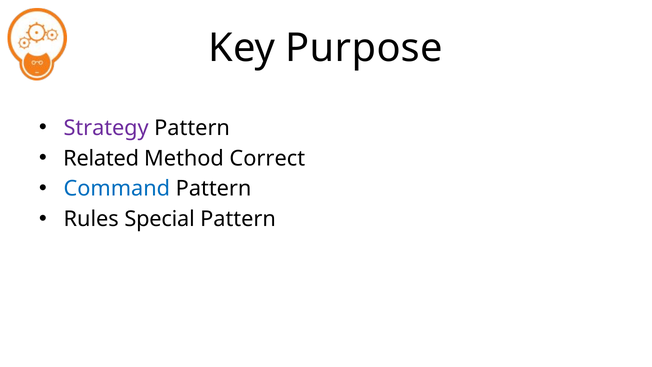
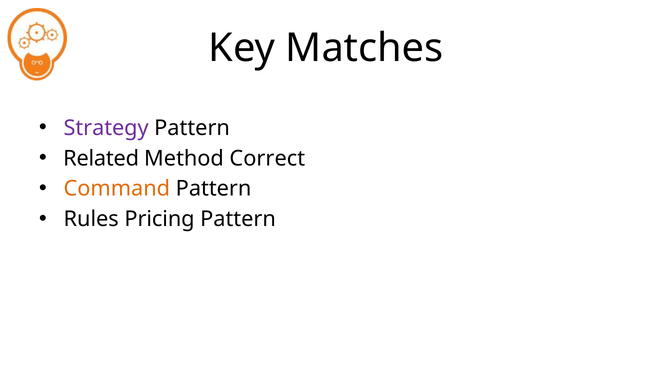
Purpose: Purpose -> Matches (364, 48)
Command colour: blue -> orange (117, 189)
Special: Special -> Pricing (160, 219)
